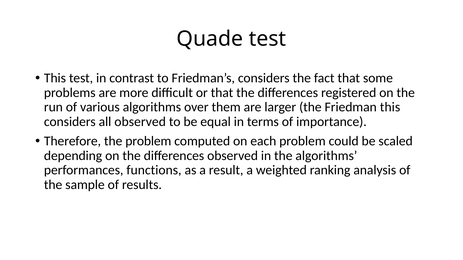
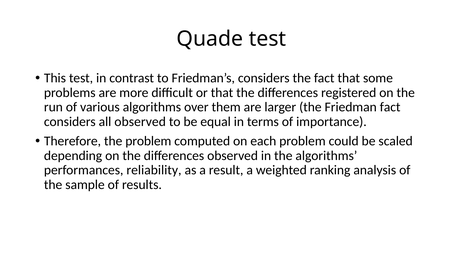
Friedman this: this -> fact (390, 107)
functions: functions -> reliability (154, 170)
